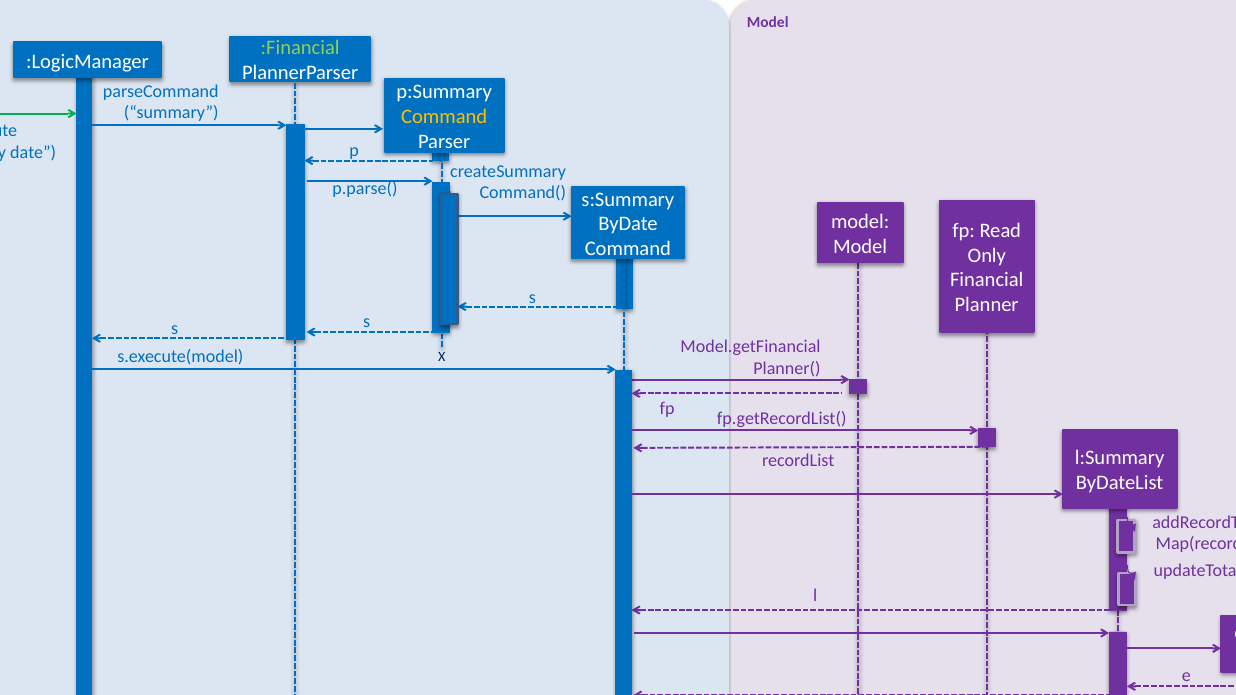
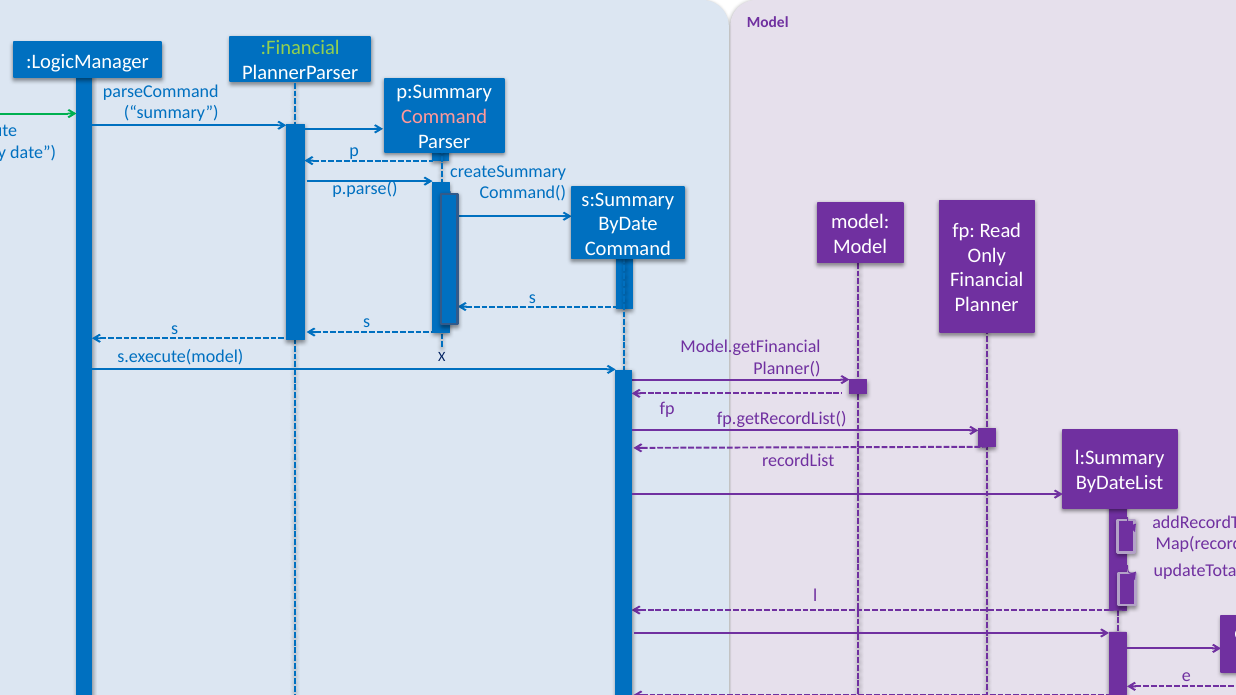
Command colour: yellow -> pink (444, 117)
